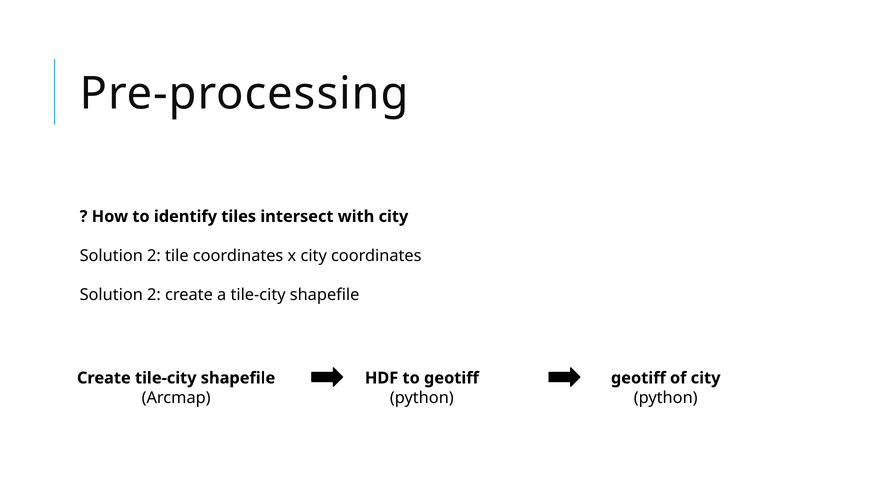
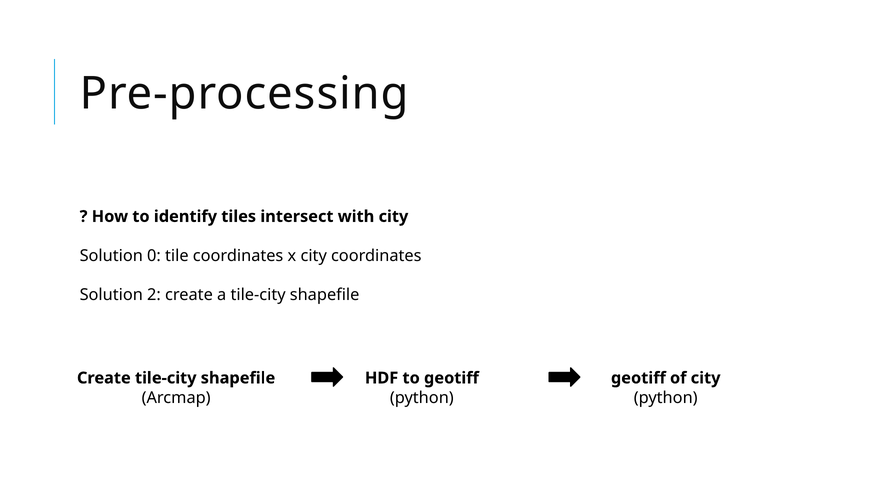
2: 2 -> 0 (154, 256)
